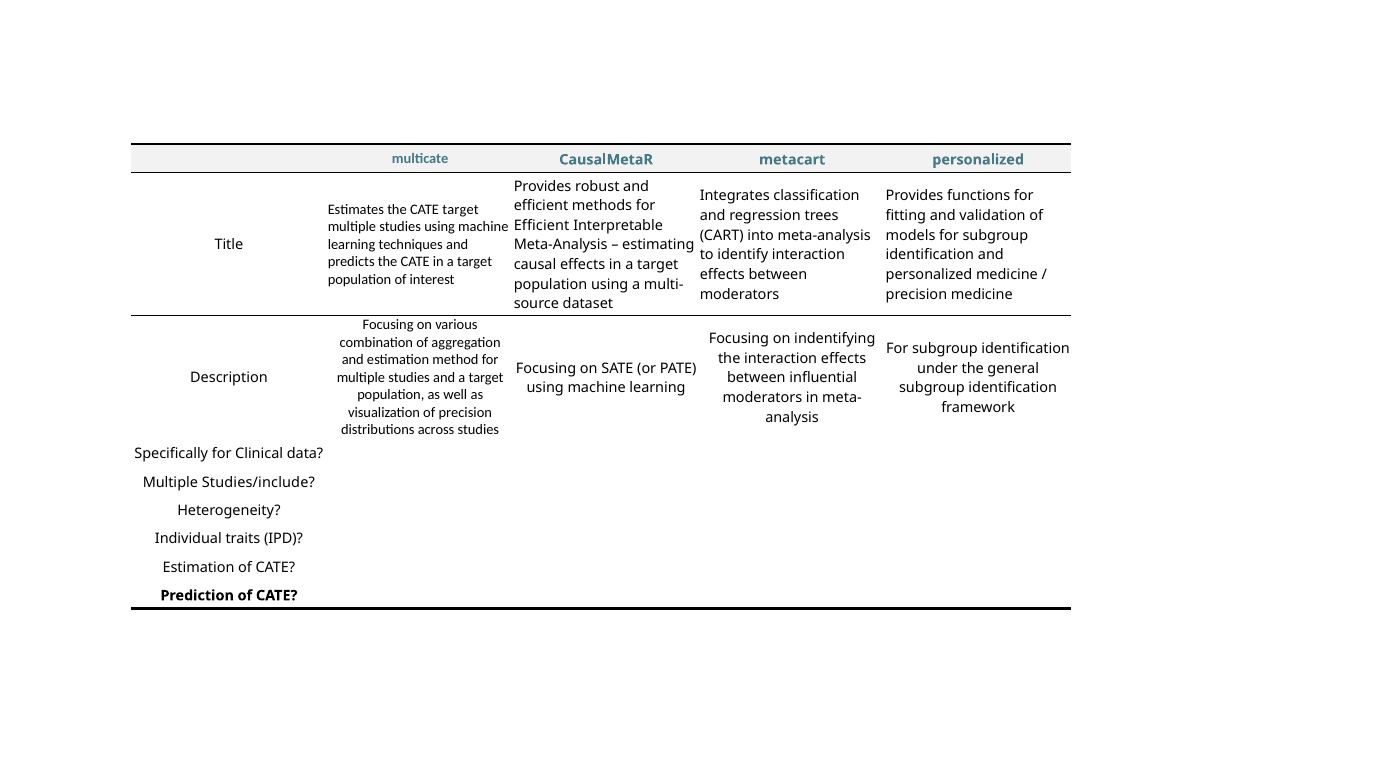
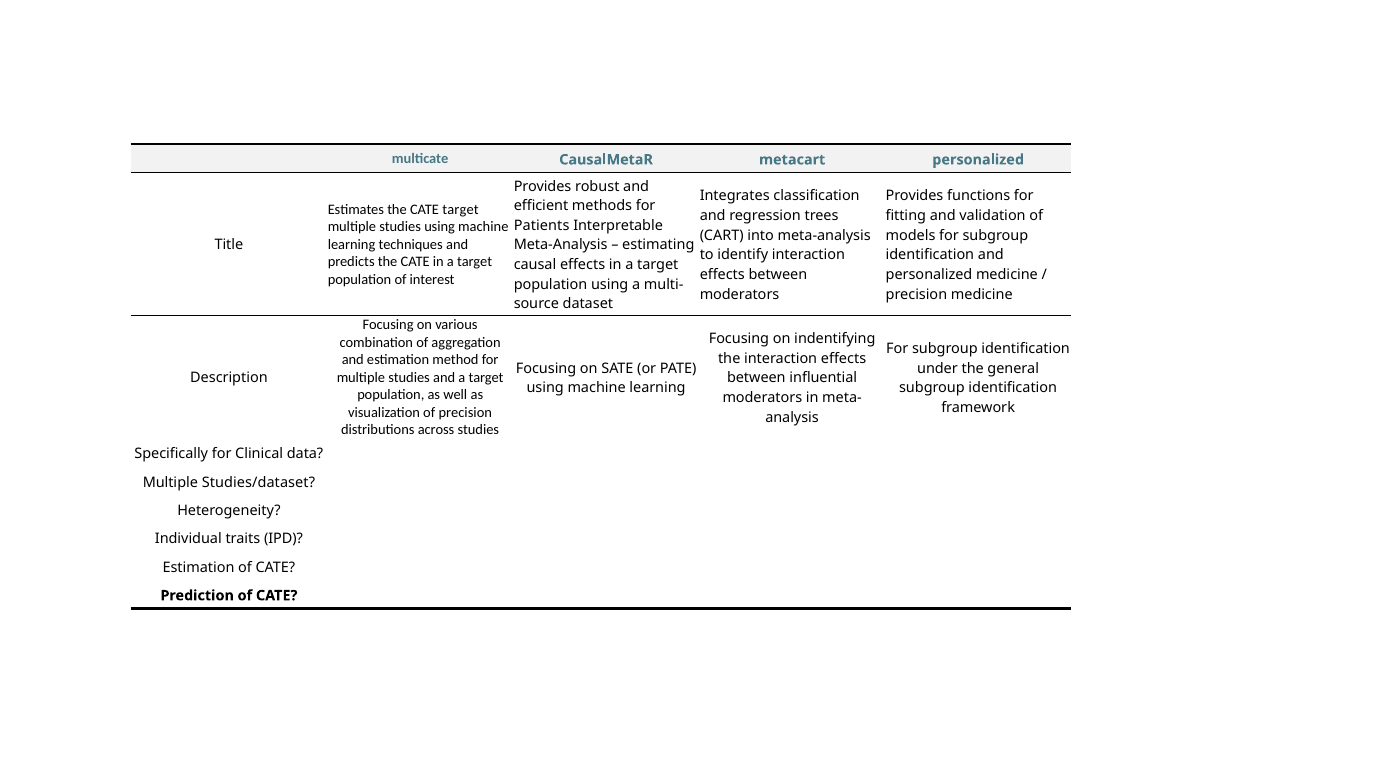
Efficient: Efficient -> Patients (542, 225)
Studies/include: Studies/include -> Studies/dataset (258, 482)
